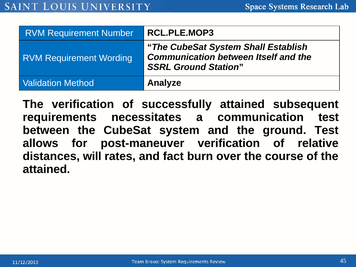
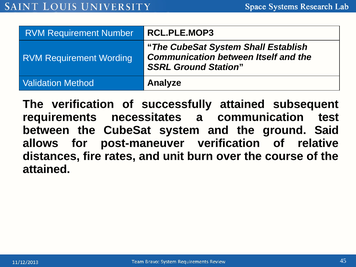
ground Test: Test -> Said (327, 130)
will: will -> fire (92, 156)
fact: fact -> unit (173, 156)
